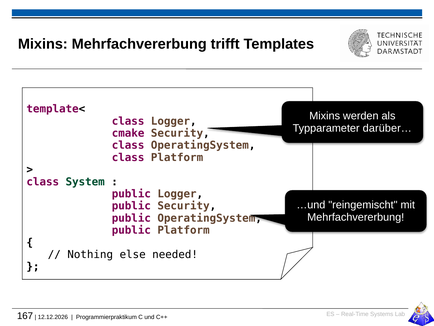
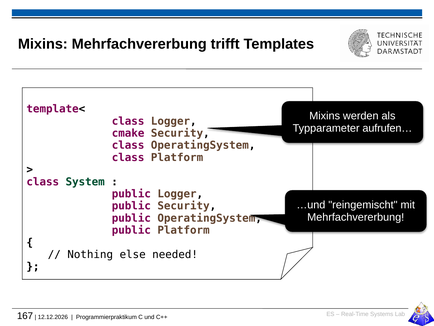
darüber…: darüber… -> aufrufen… (387, 128)
